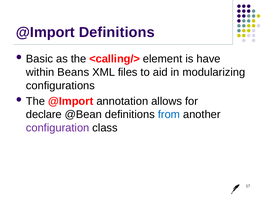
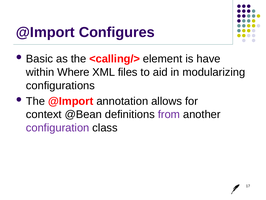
@Import Definitions: Definitions -> Configures (117, 32)
Beans: Beans -> Where (73, 72)
declare: declare -> context (44, 114)
from colour: blue -> purple (169, 114)
